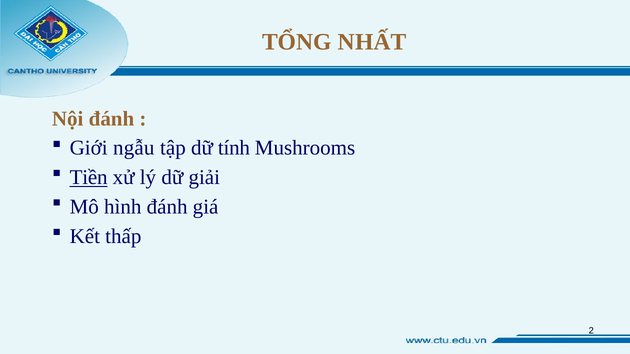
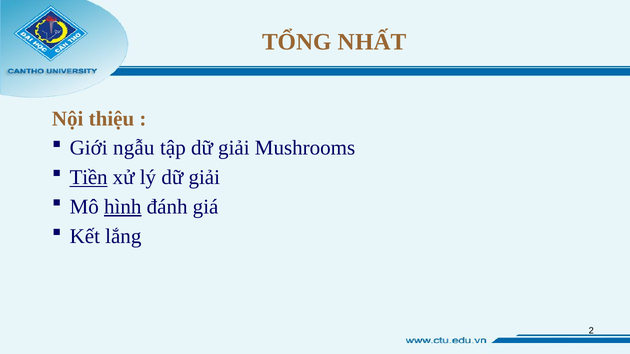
Nội đánh: đánh -> thiệu (111, 119)
tập dữ tính: tính -> giải (234, 148)
hình underline: none -> present (123, 207)
thấp: thấp -> lắng (123, 236)
